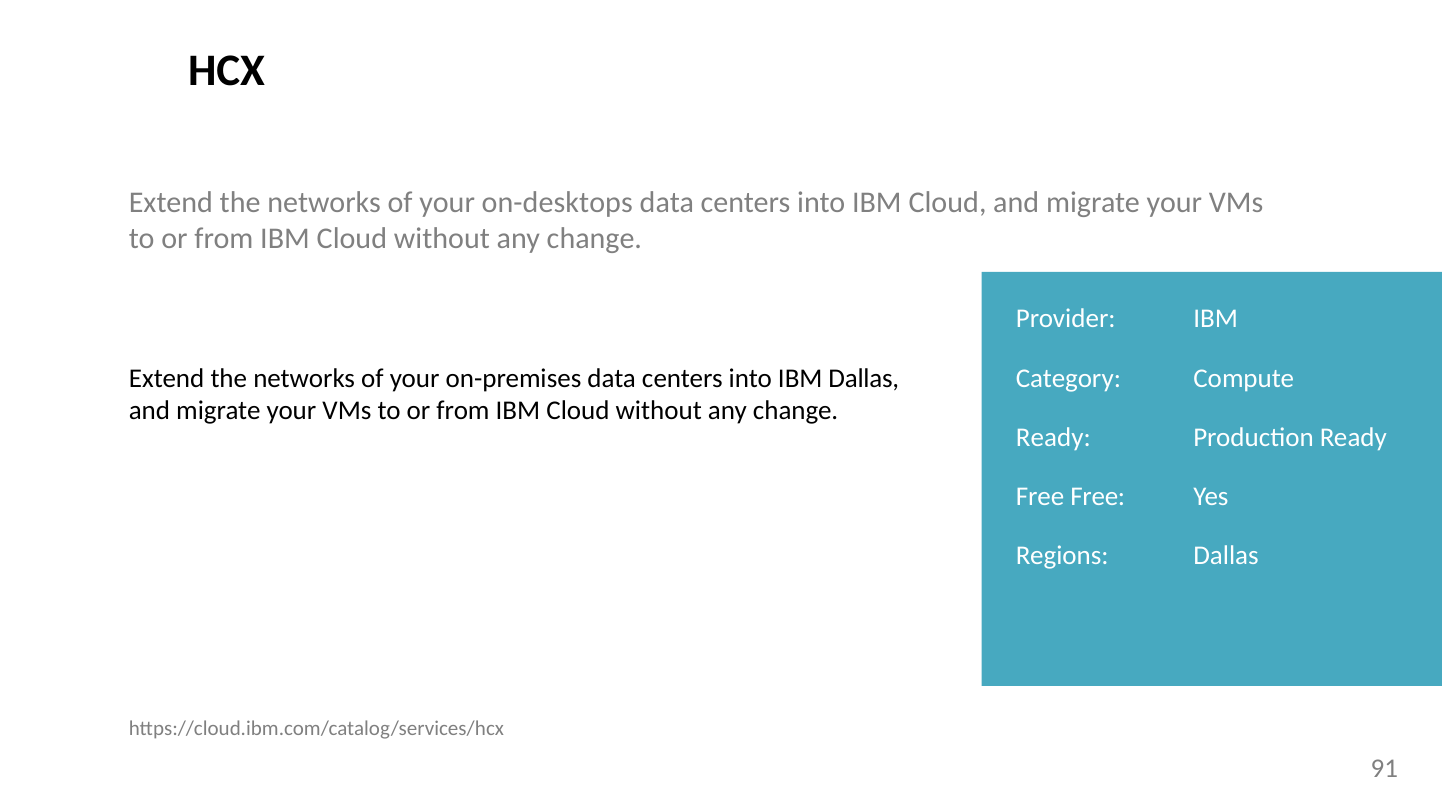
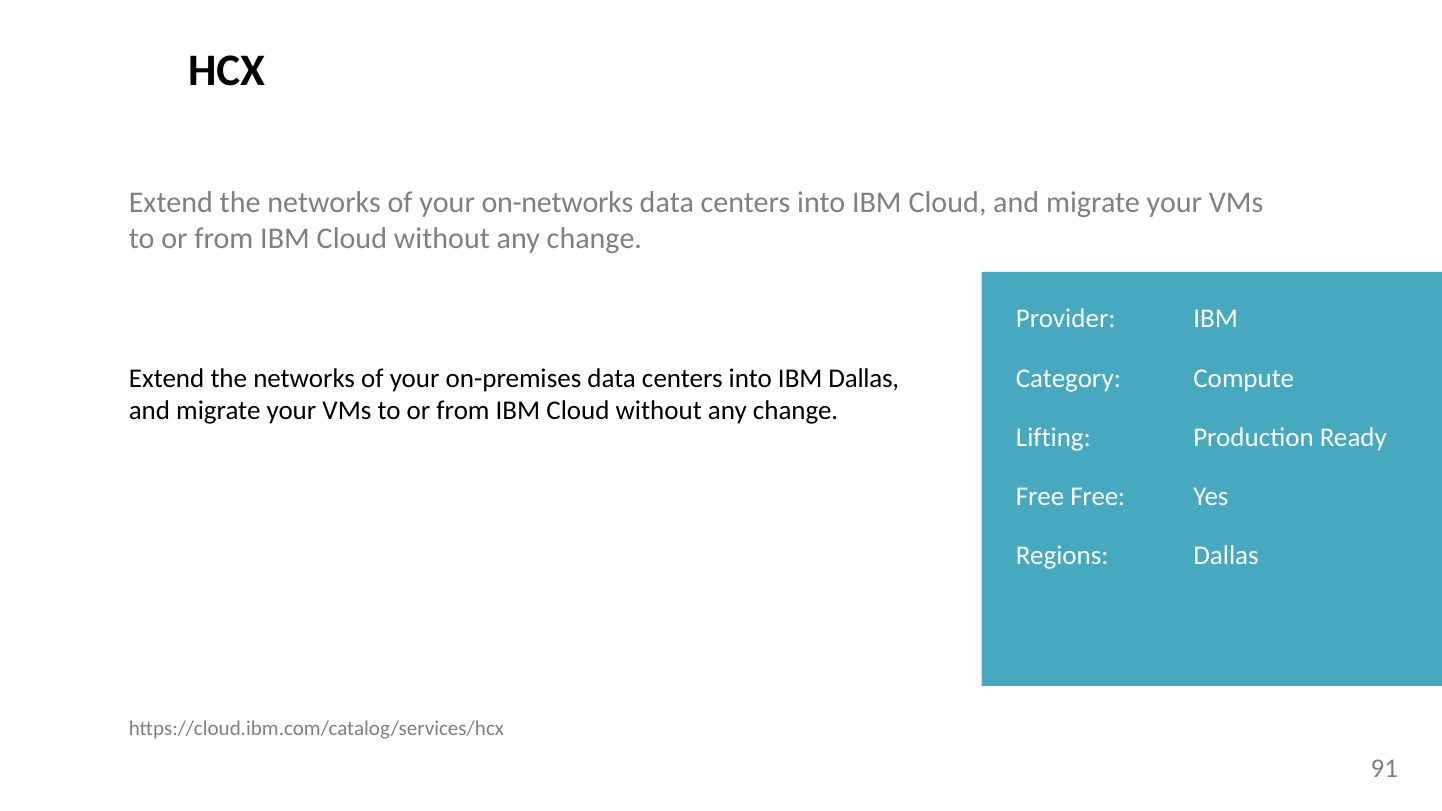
on-desktops: on-desktops -> on-networks (557, 203)
Ready: Ready -> Lifting (1053, 437)
